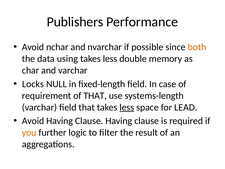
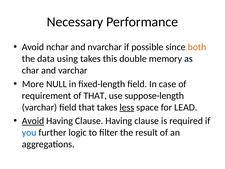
Publishers: Publishers -> Necessary (75, 22)
less: less -> this (110, 59)
Locks: Locks -> More (33, 84)
systems-length: systems-length -> suppose-length (154, 96)
Avoid underline: none -> present (33, 121)
you colour: orange -> blue (29, 132)
